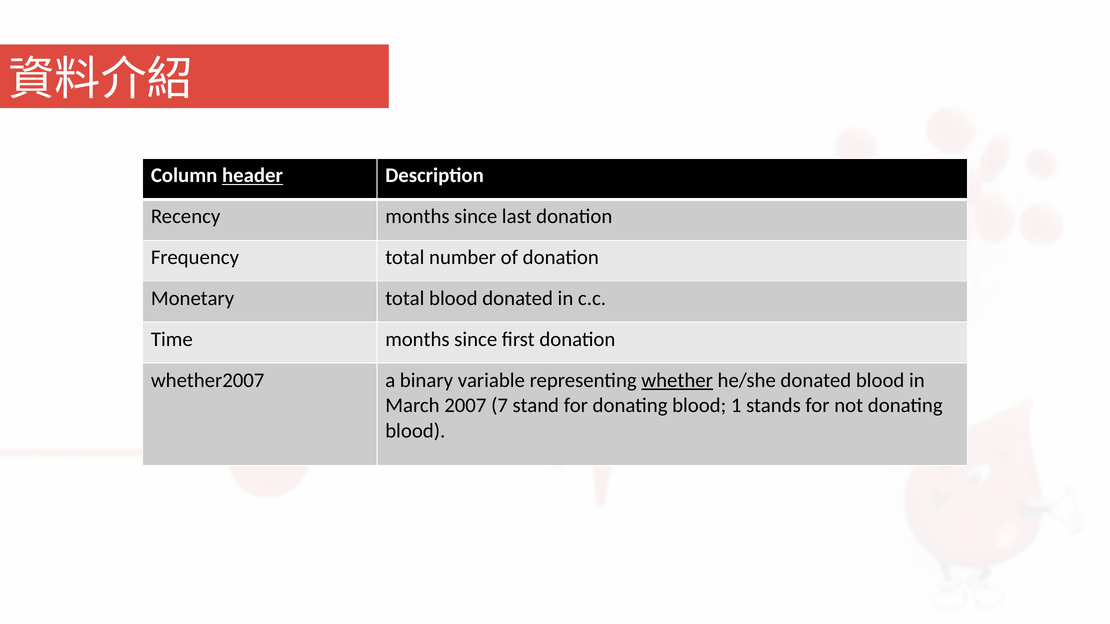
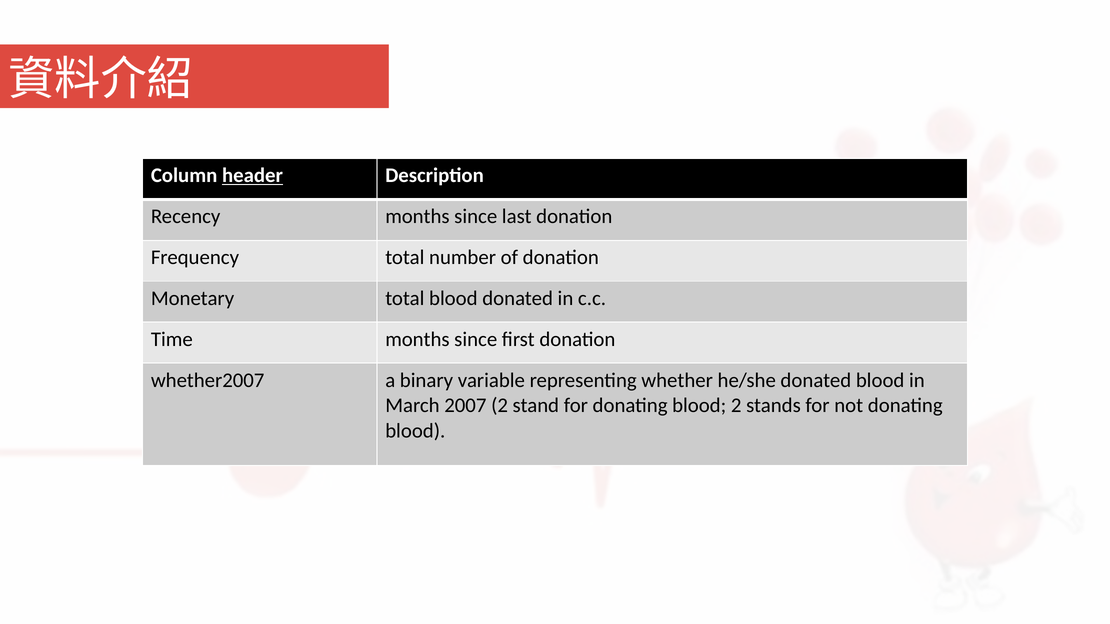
whether underline: present -> none (677, 380)
2007 7: 7 -> 2 (500, 406)
blood 1: 1 -> 2 (736, 406)
